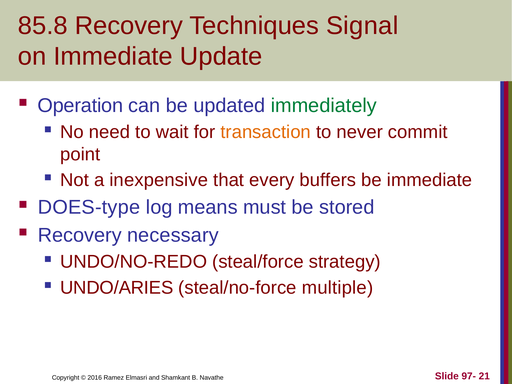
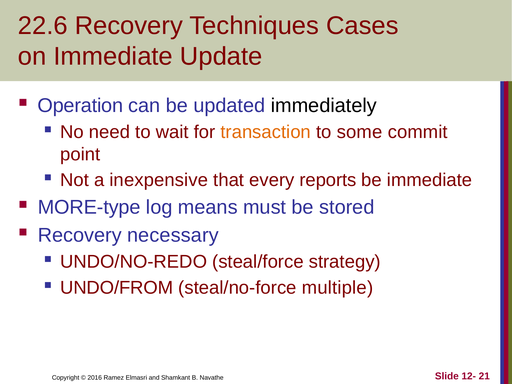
85.8: 85.8 -> 22.6 (43, 26)
Signal: Signal -> Cases (362, 26)
immediately colour: green -> black (324, 106)
never: never -> some (360, 132)
buffers: buffers -> reports (328, 180)
DOES-type: DOES-type -> MORE-type (89, 207)
UNDO/ARIES: UNDO/ARIES -> UNDO/FROM (117, 288)
97-: 97- -> 12- (469, 376)
